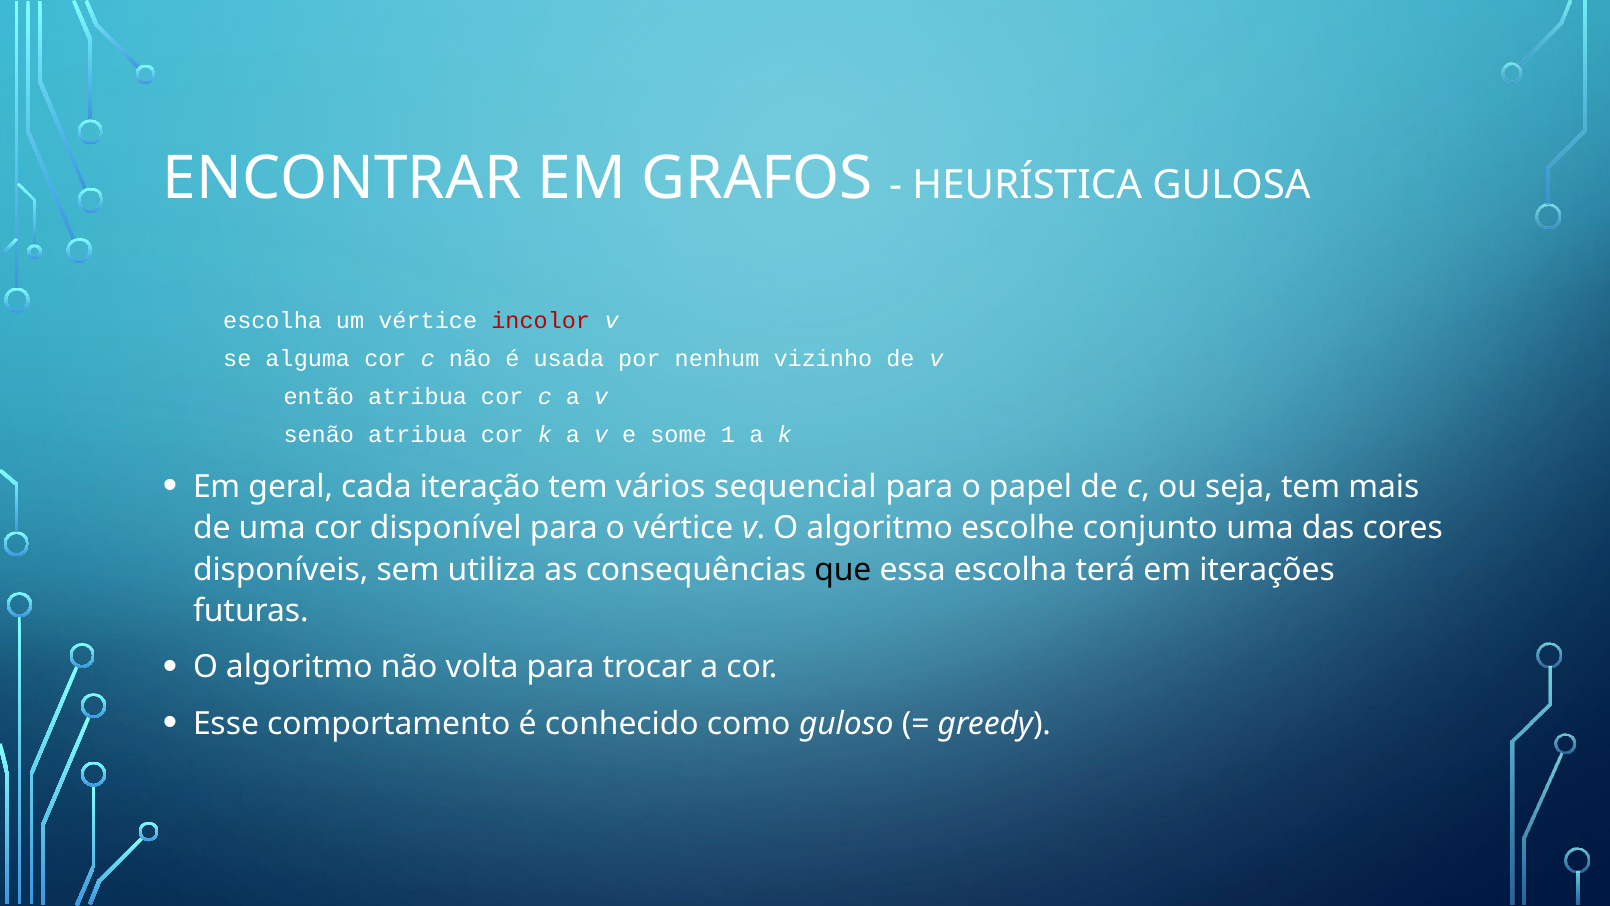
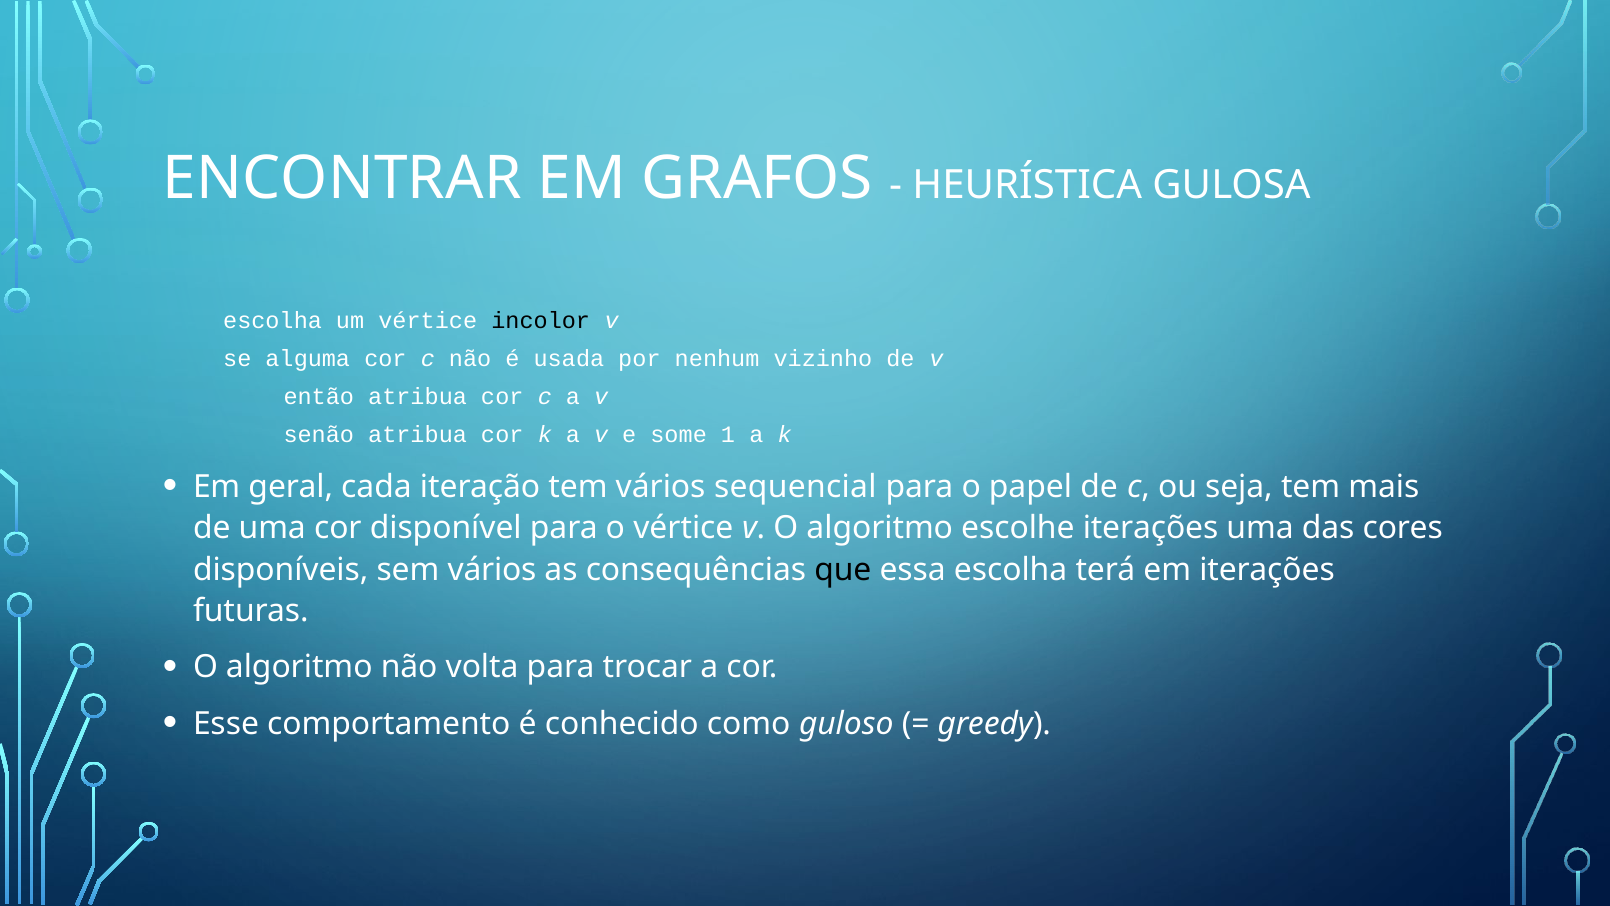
incolor colour: red -> black (541, 321)
escolhe conjunto: conjunto -> iterações (1151, 528)
sem utiliza: utiliza -> vários (492, 569)
